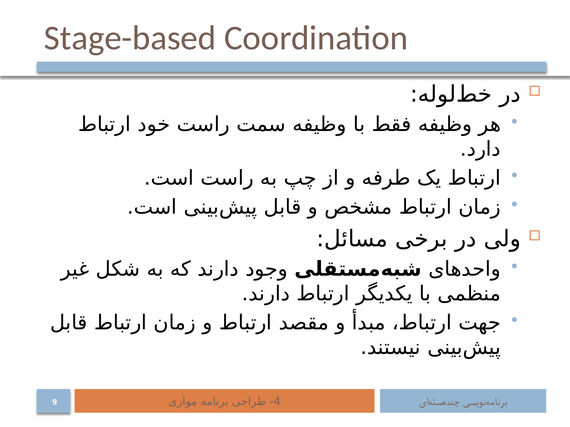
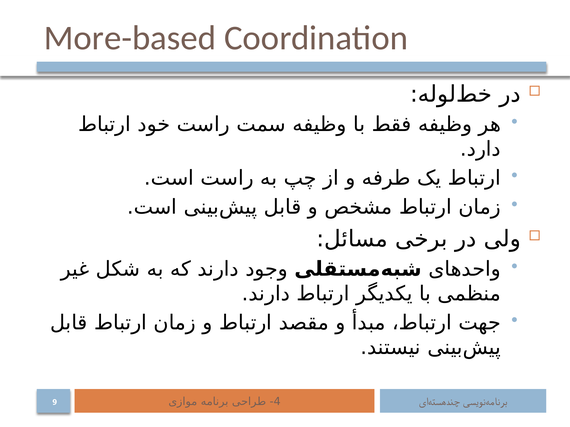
Stage-based: Stage-based -> More-based (130, 38)
